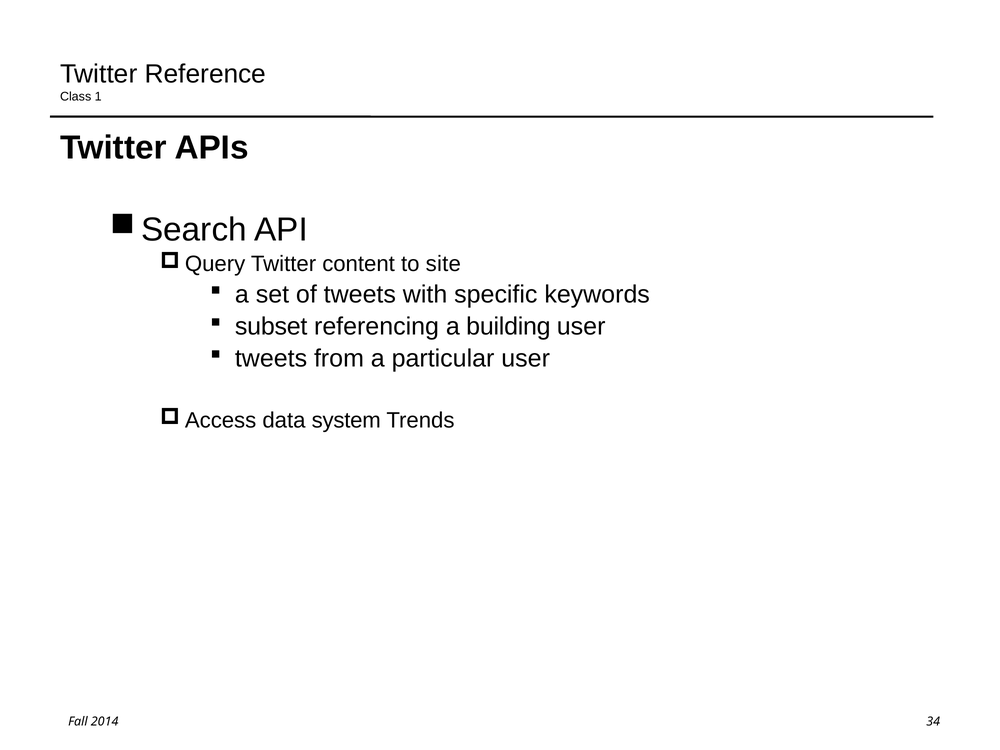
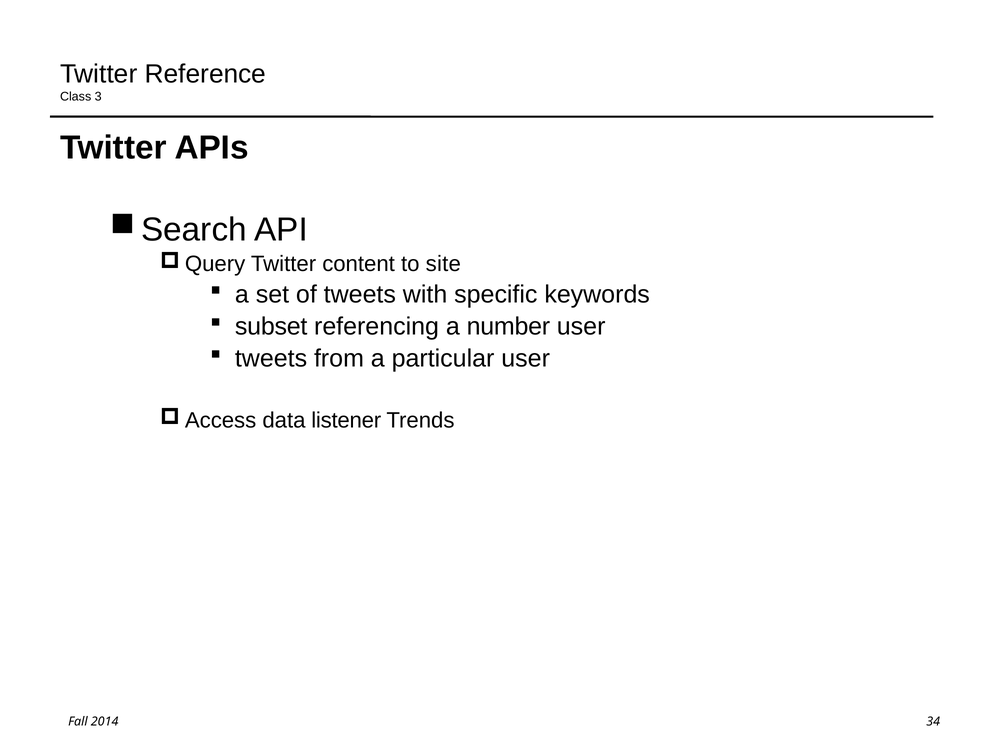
1: 1 -> 3 (98, 97)
building: building -> number (508, 327)
system: system -> listener (346, 420)
